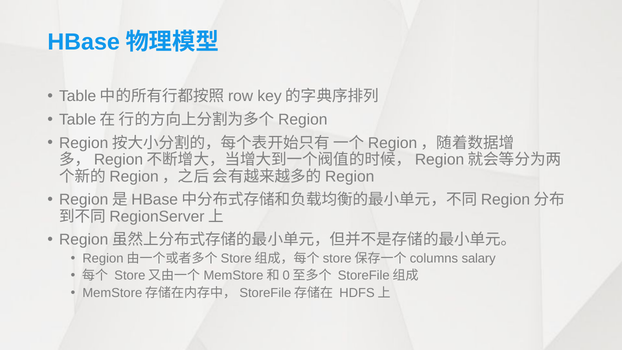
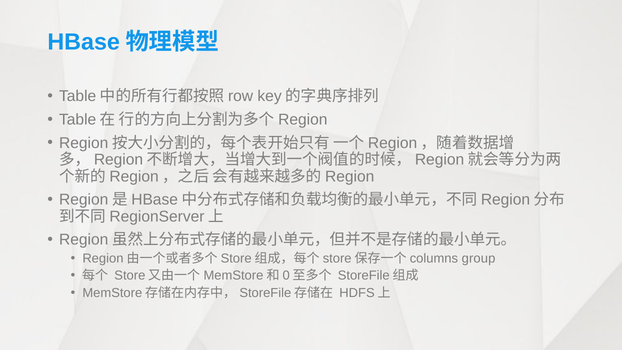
salary: salary -> group (479, 258)
